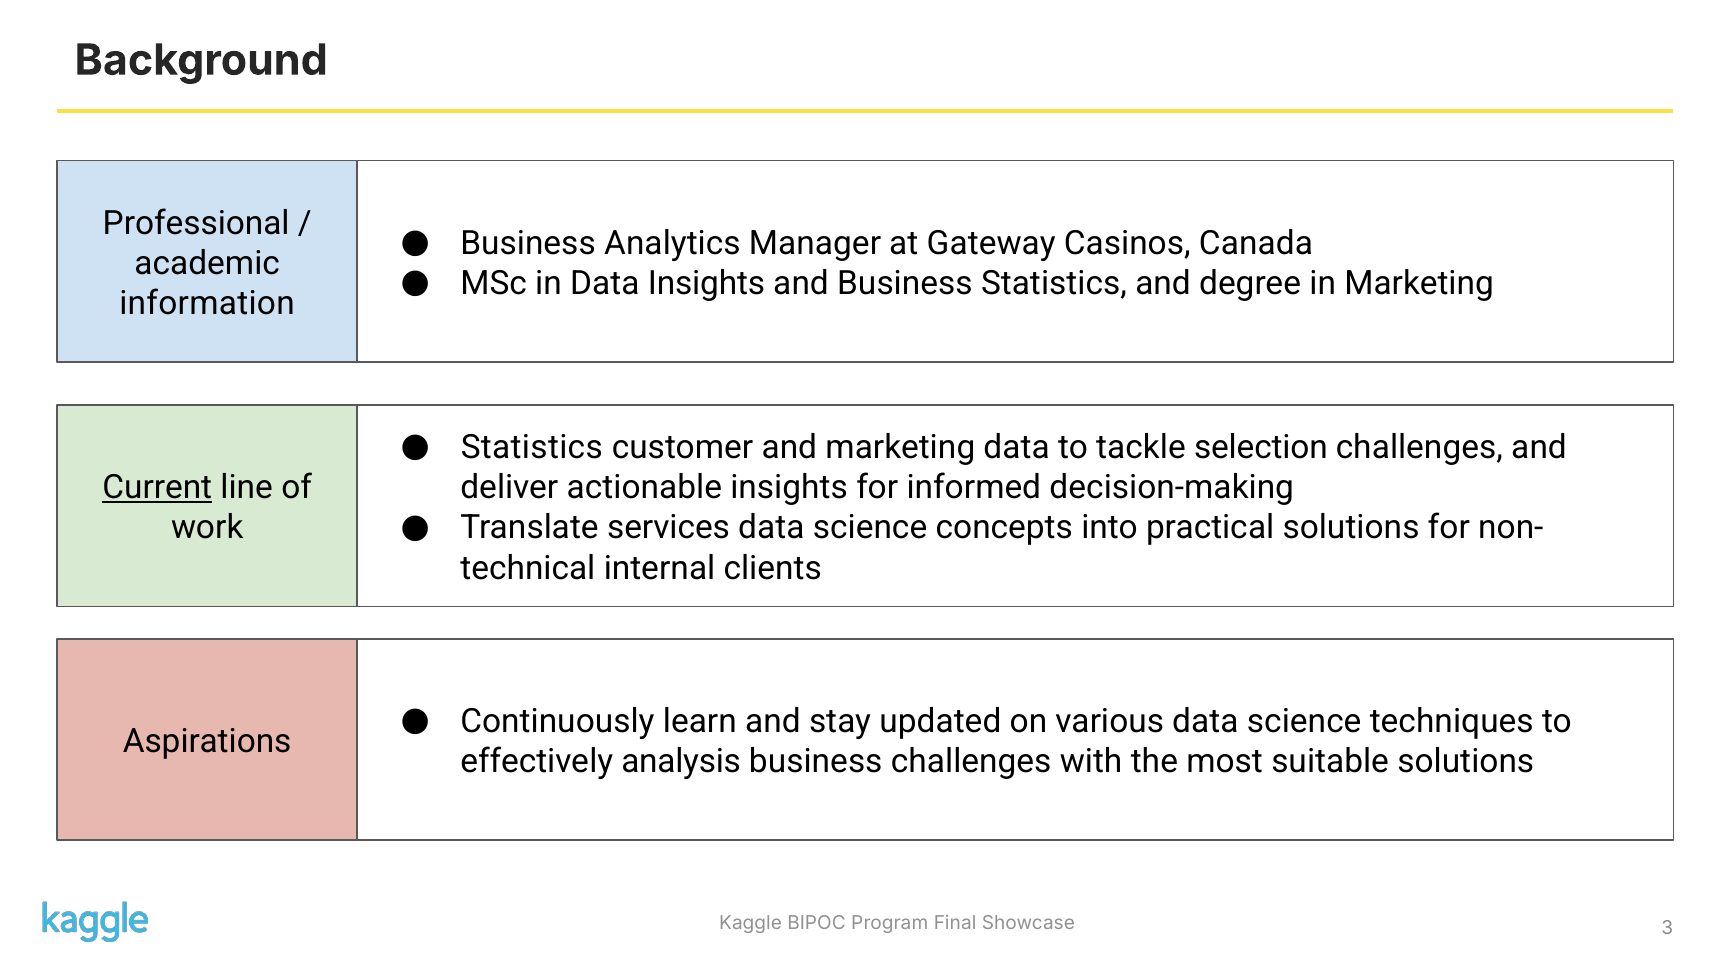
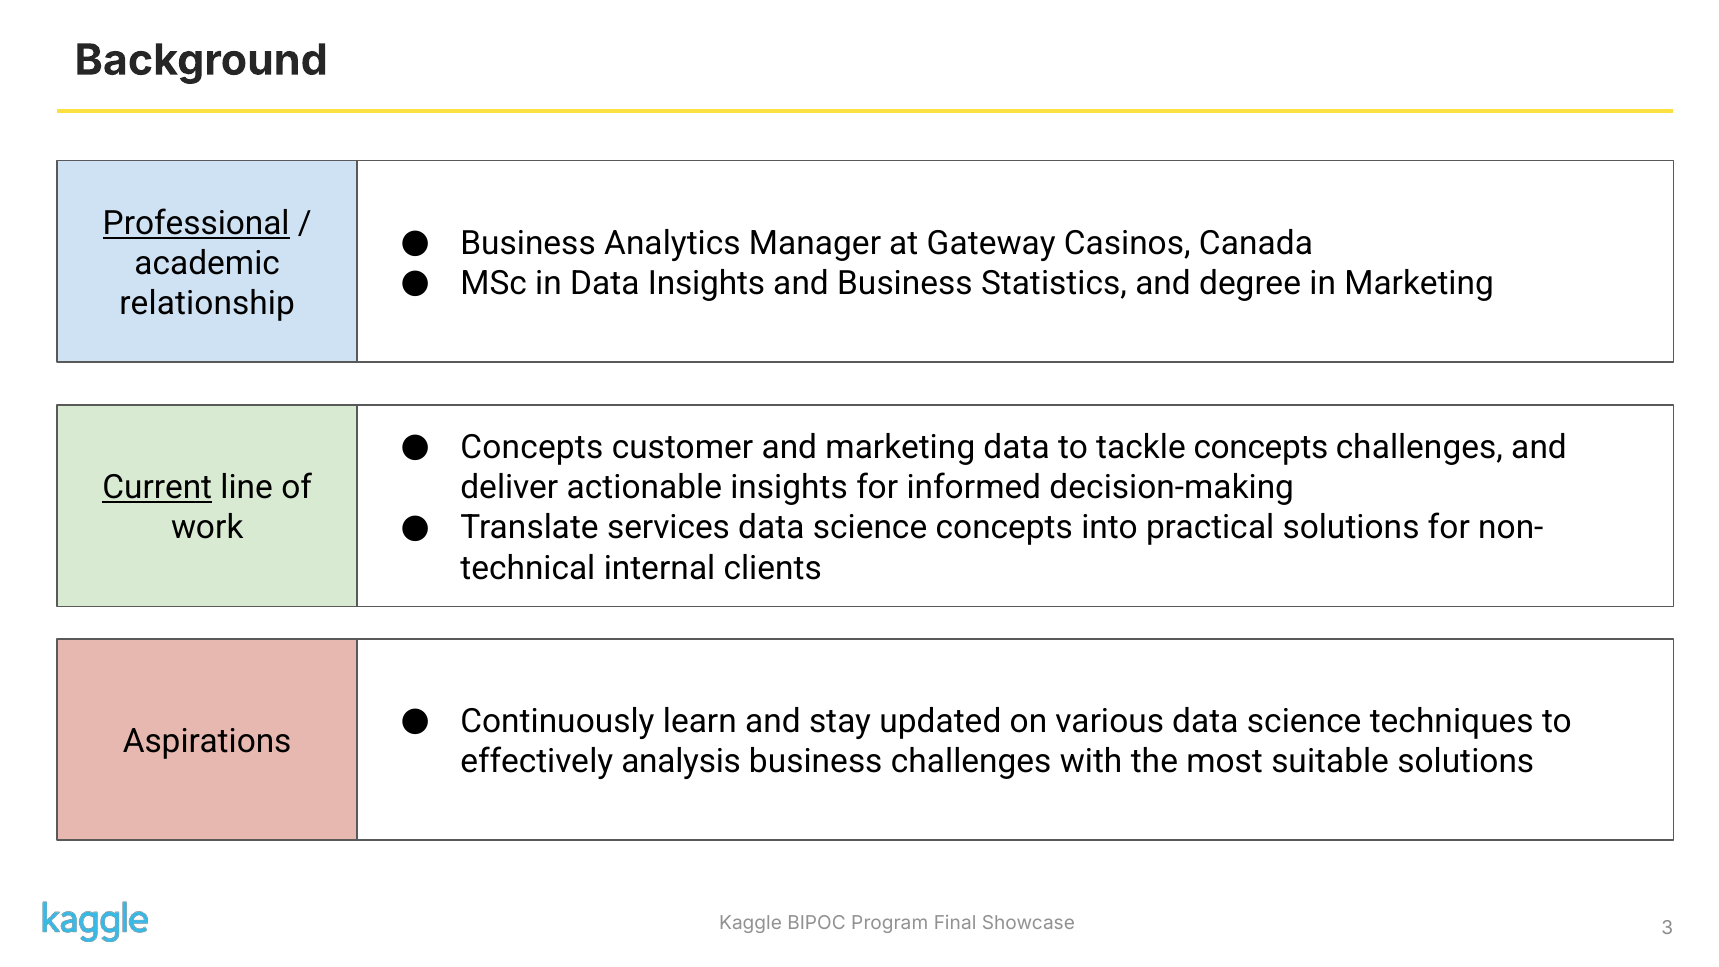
Professional underline: none -> present (196, 224)
information: information -> relationship (207, 304)
Statistics: Statistics -> Concepts (532, 448)
tackle selection: selection -> concepts (1261, 448)
